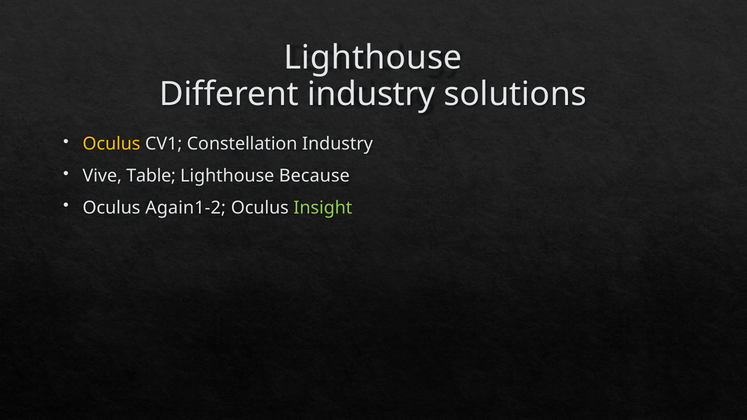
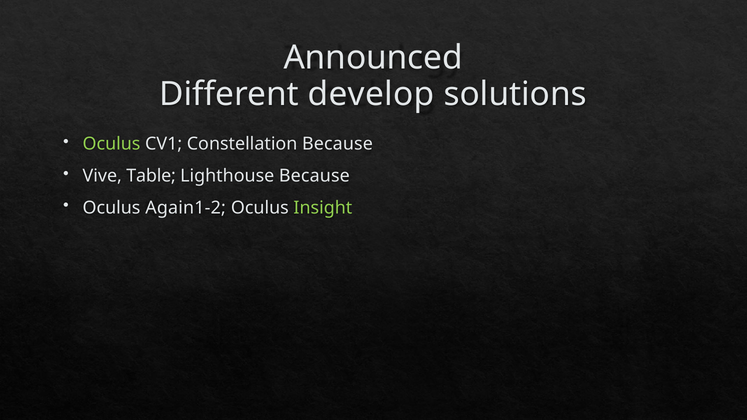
Lighthouse: Lighthouse -> Announced (373, 58)
Different industry: industry -> develop (371, 94)
Oculus colour: yellow -> light green (112, 144)
Constellation Industry: Industry -> Because (337, 144)
